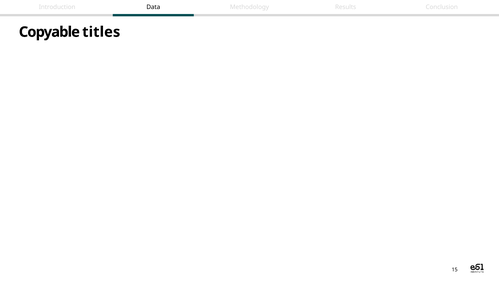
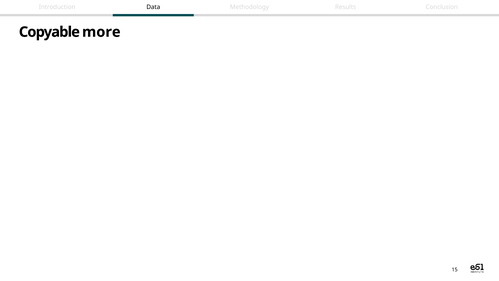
titles: titles -> more (101, 32)
